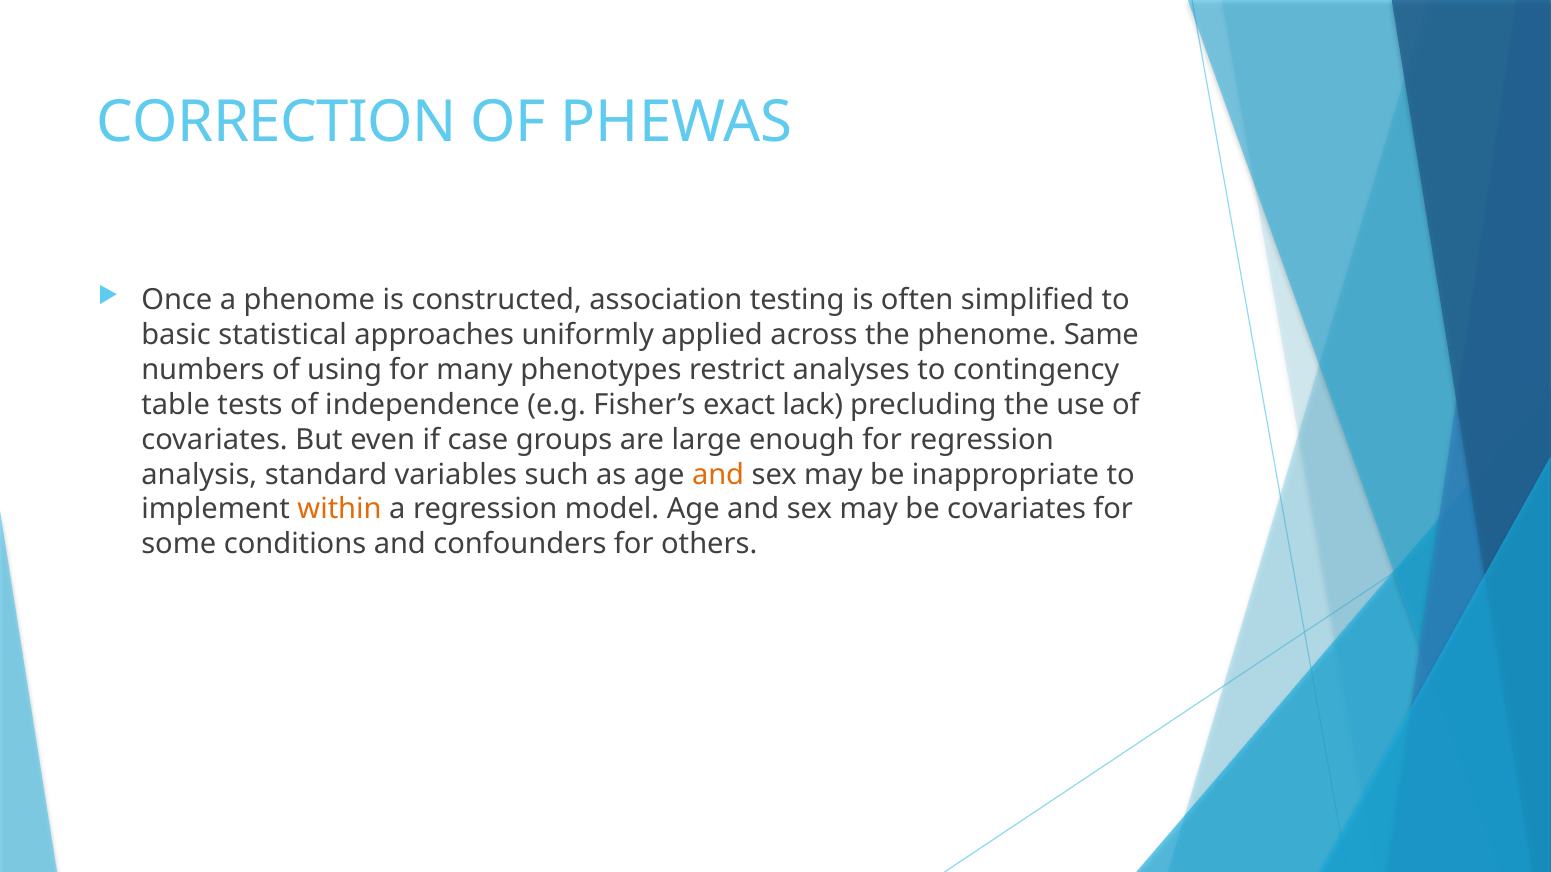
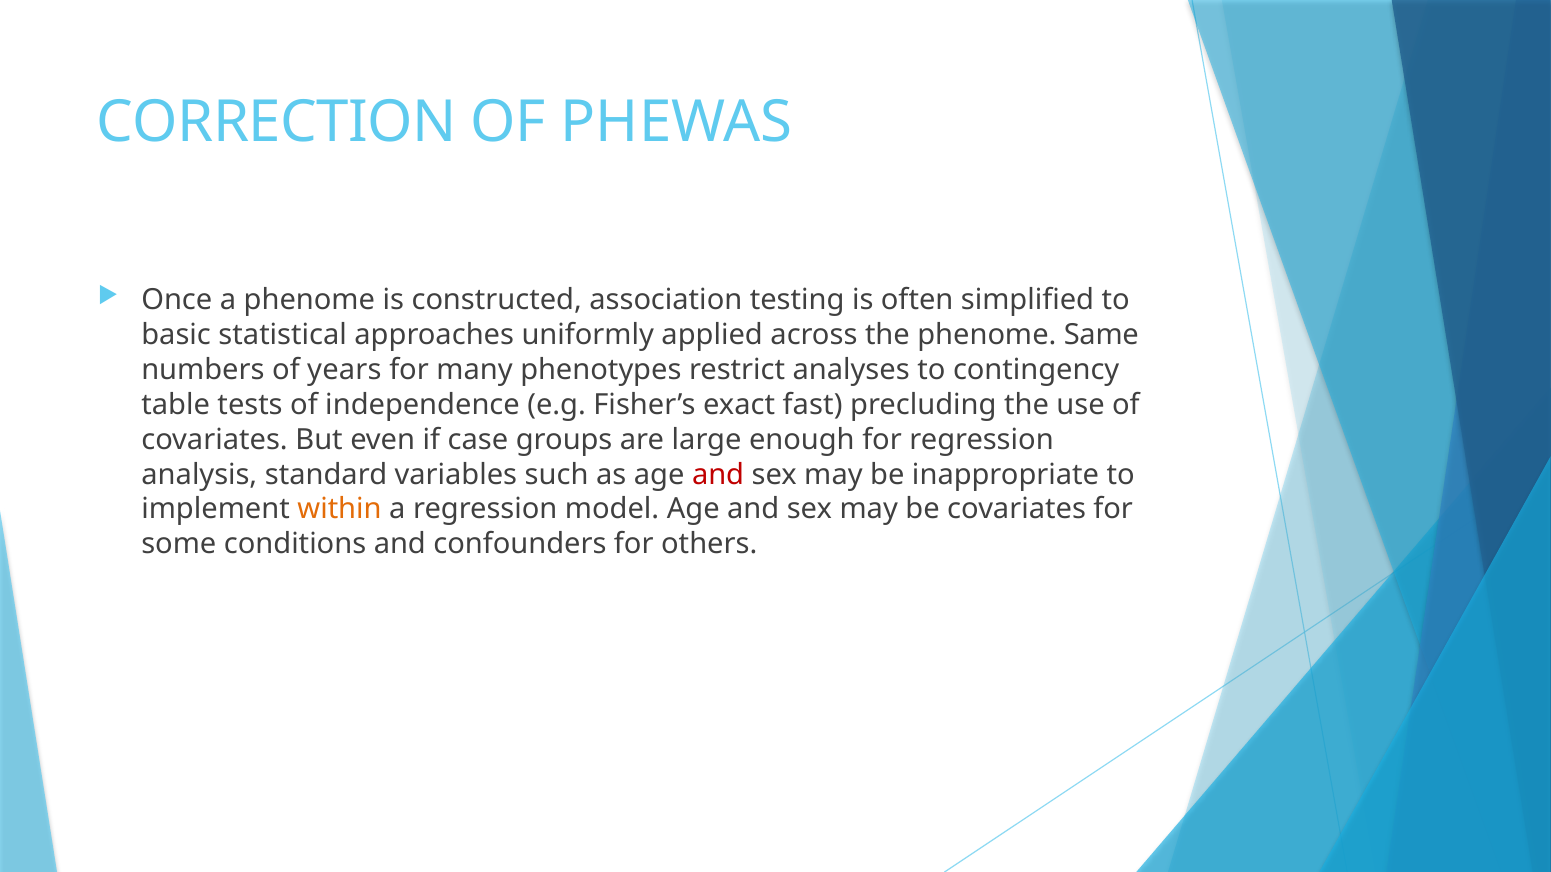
using: using -> years (344, 370)
lack: lack -> fast (813, 405)
and colour: orange -> red (718, 475)
